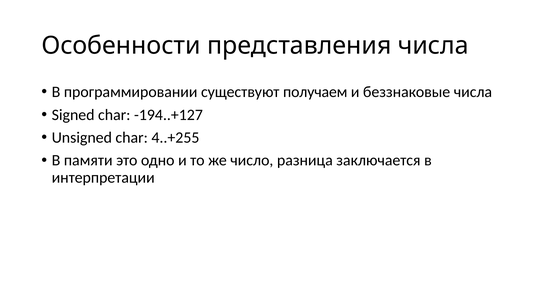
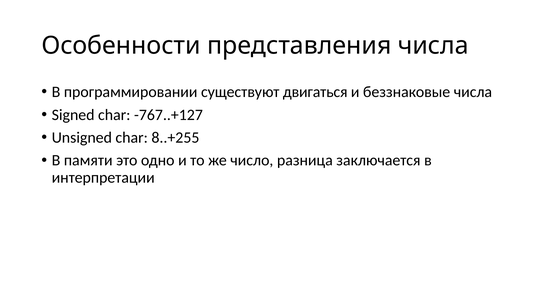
получаем: получаем -> двигаться (315, 92)
-194..+127: -194..+127 -> -767..+127 (168, 115)
4..+255: 4..+255 -> 8..+255 (175, 138)
